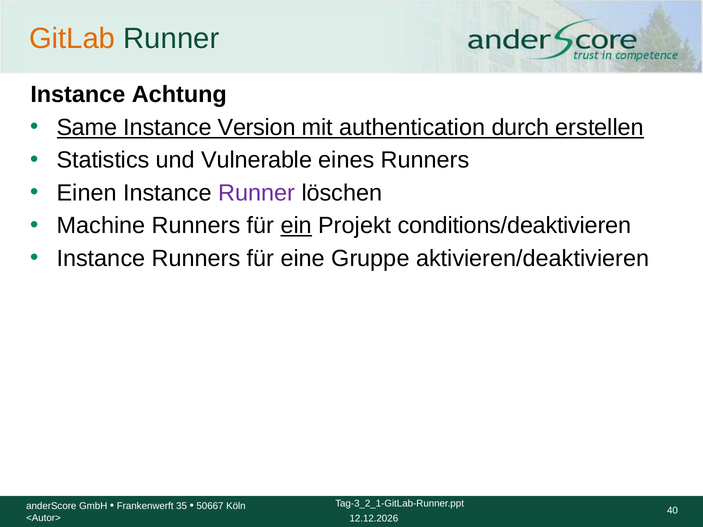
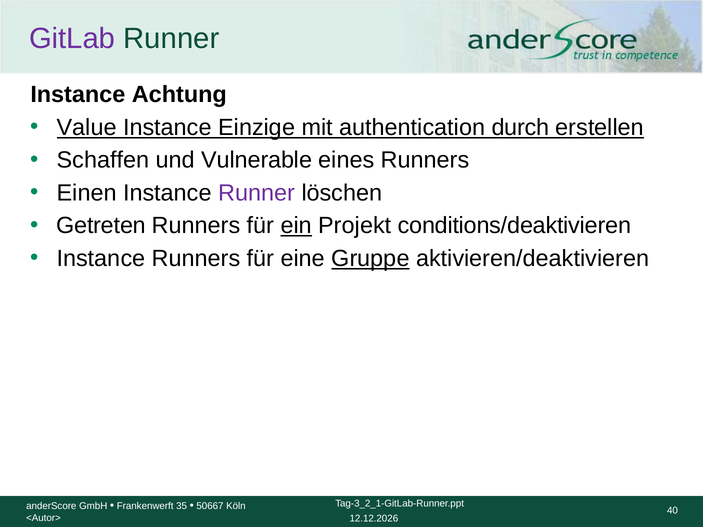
GitLab colour: orange -> purple (72, 39)
Same: Same -> Value (87, 127)
Version: Version -> Einzige (257, 127)
Statistics: Statistics -> Schaffen (103, 160)
Machine: Machine -> Getreten (101, 226)
Gruppe underline: none -> present (370, 259)
